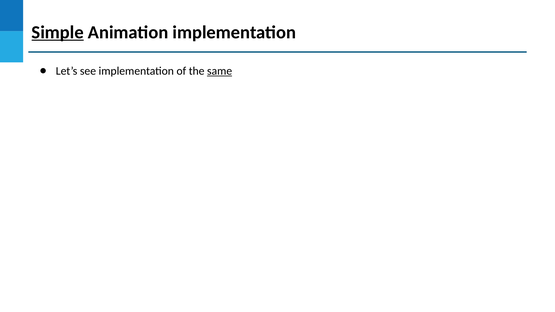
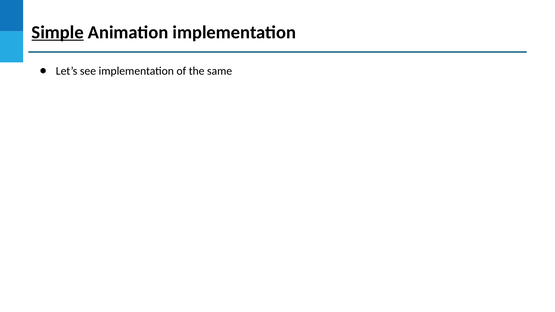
same underline: present -> none (220, 71)
